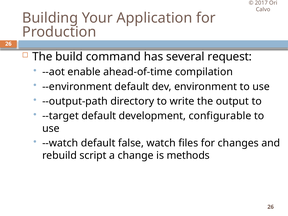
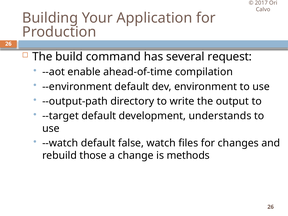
configurable: configurable -> understands (220, 116)
script: script -> those (93, 156)
